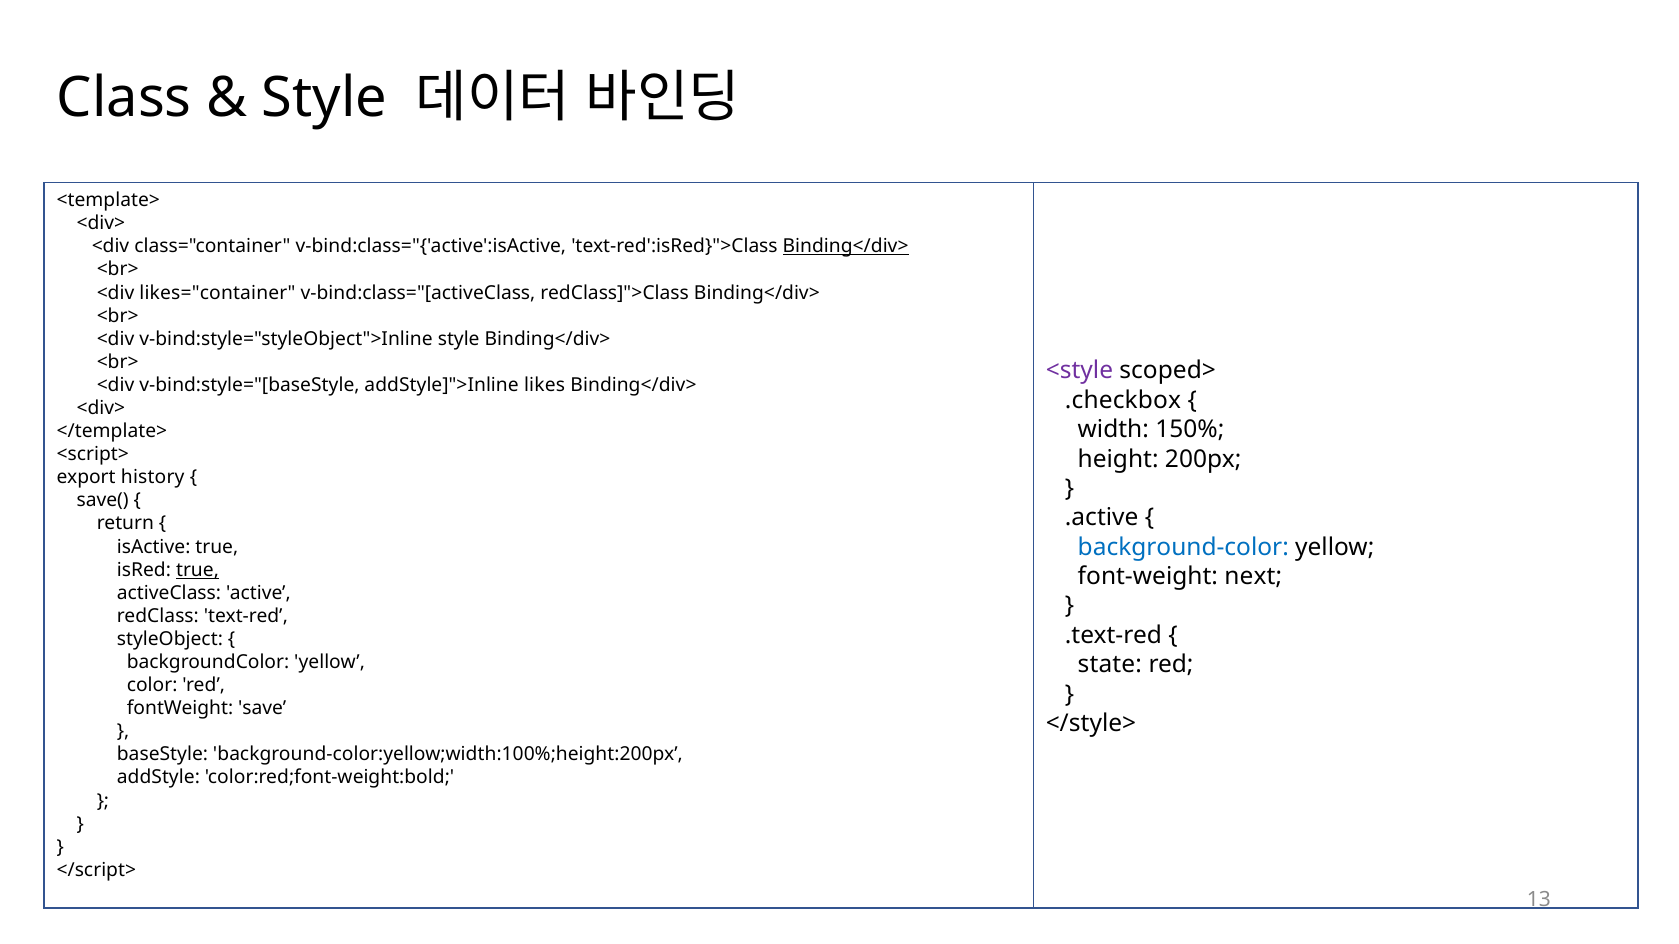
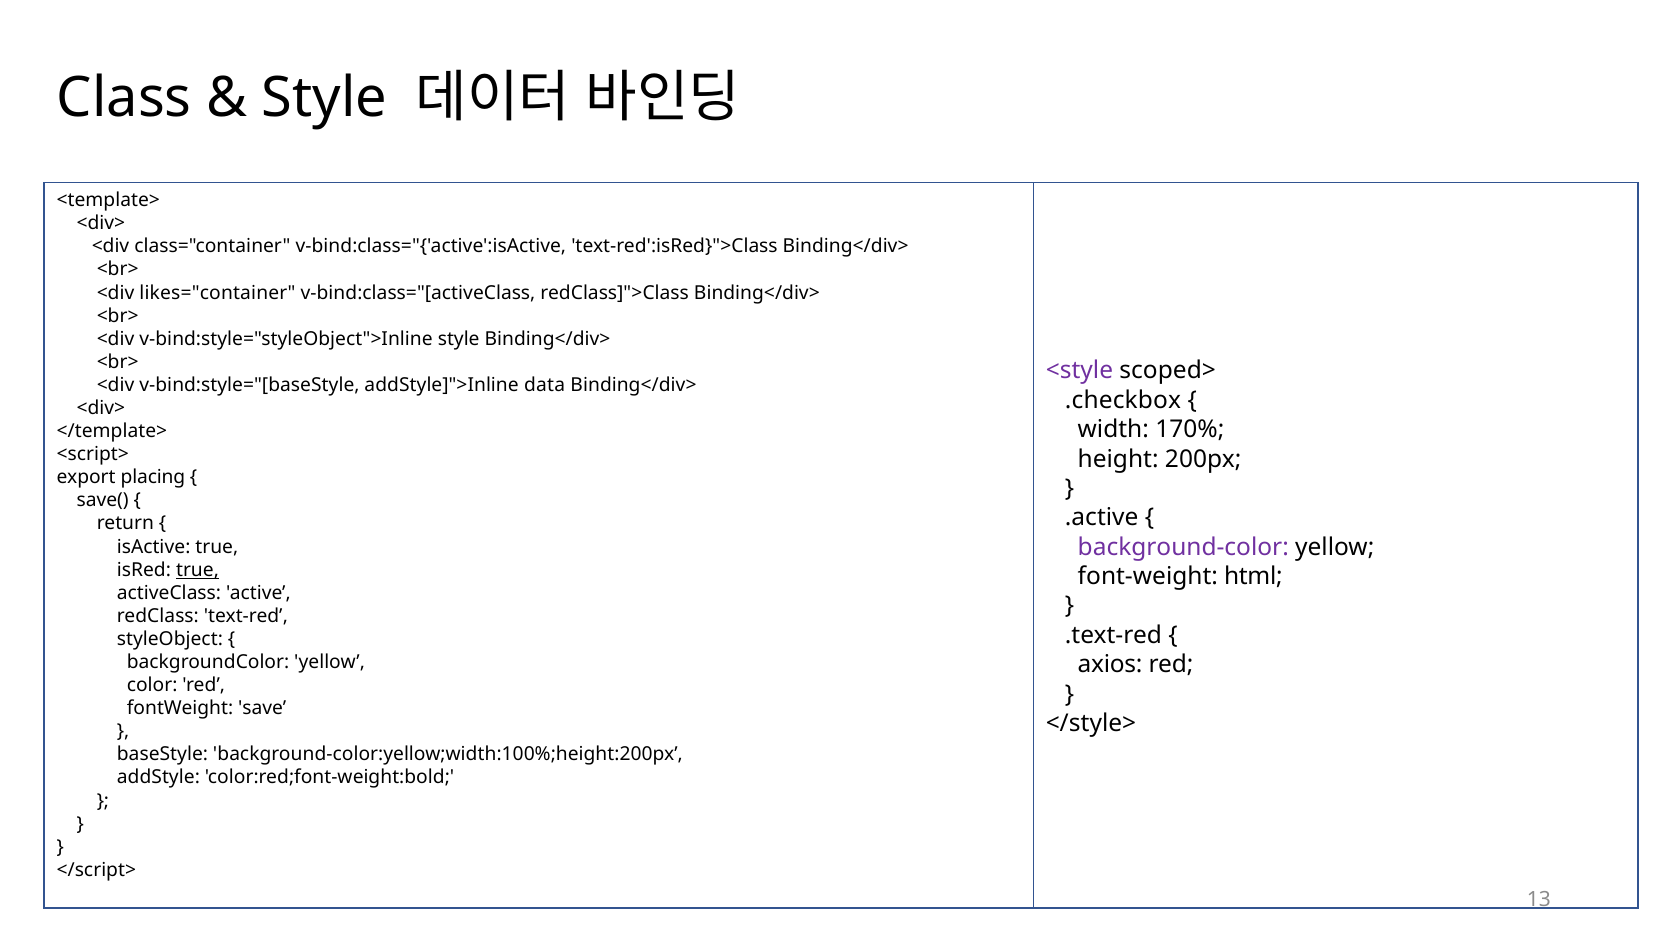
Binding</div> underline: present -> none (846, 247)
likes: likes -> data (545, 385)
150%: 150% -> 170% (1190, 430)
history: history -> placing (153, 478)
background-color colour: blue -> purple (1183, 547)
next: next -> html (1253, 577)
state: state -> axios (1110, 665)
